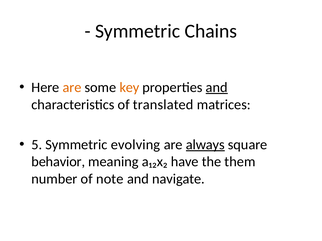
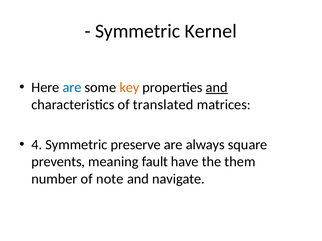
Chains: Chains -> Kernel (211, 31)
are colour: orange -> blue (72, 88)
5: 5 -> 4 (37, 145)
evolving: evolving -> preserve (136, 145)
always underline: present -> none (205, 145)
behavior: behavior -> prevents (58, 162)
a₁₂x₂: a₁₂x₂ -> fault (155, 162)
